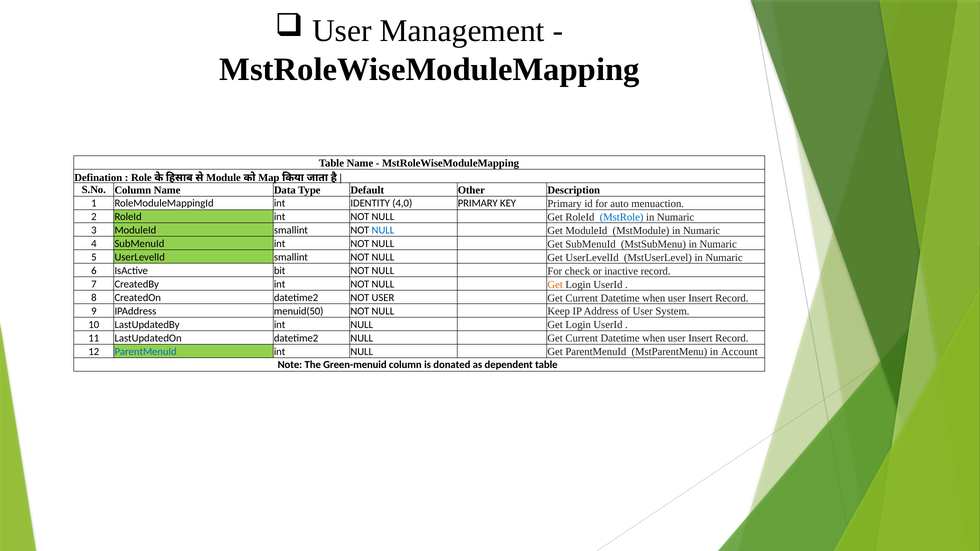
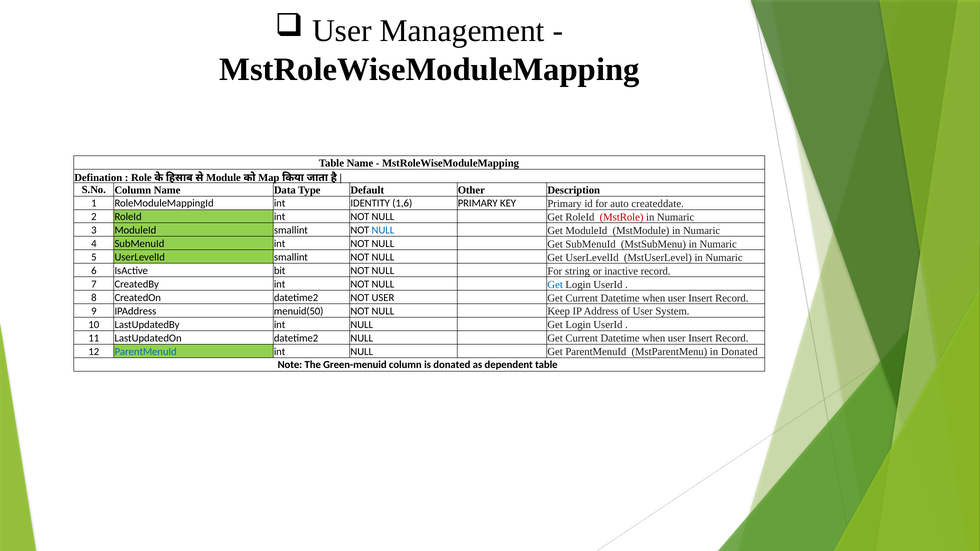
4,0: 4,0 -> 1,6 (402, 203)
menuaction: menuaction -> createddate (658, 204)
MstRole colour: blue -> red (622, 217)
check: check -> string (577, 271)
Get colour: orange -> blue (555, 285)
in Account: Account -> Donated (739, 352)
